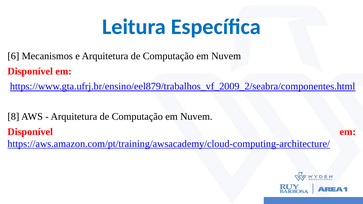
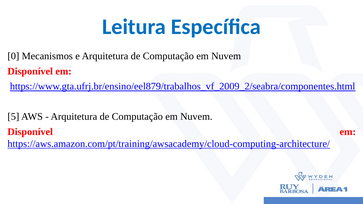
6: 6 -> 0 (13, 56)
8: 8 -> 5 (13, 117)
